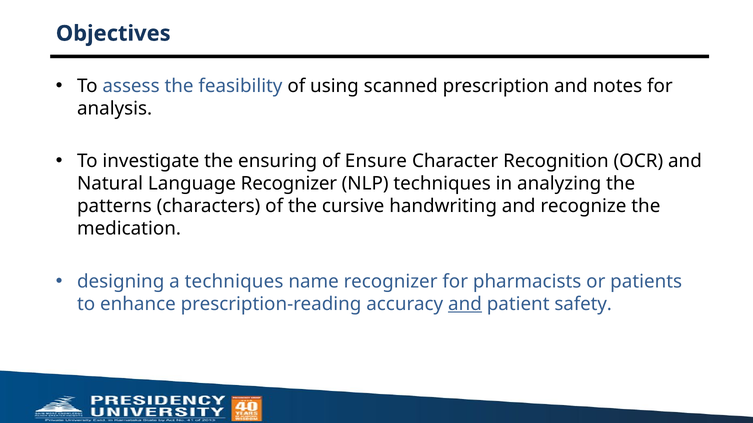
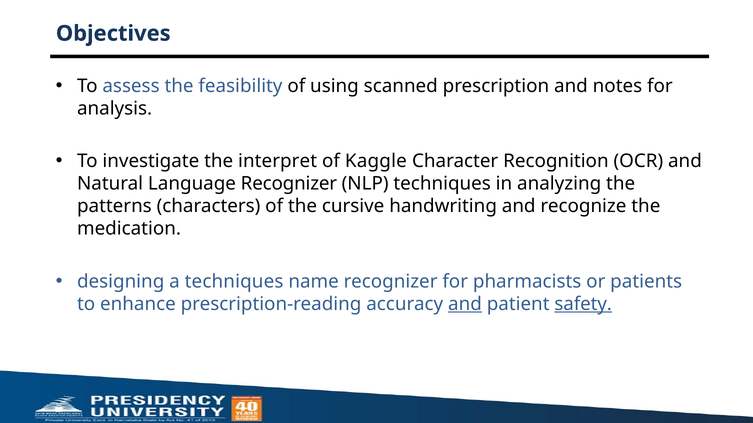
ensuring: ensuring -> interpret (278, 161)
Ensure: Ensure -> Kaggle (376, 161)
safety underline: none -> present (583, 304)
